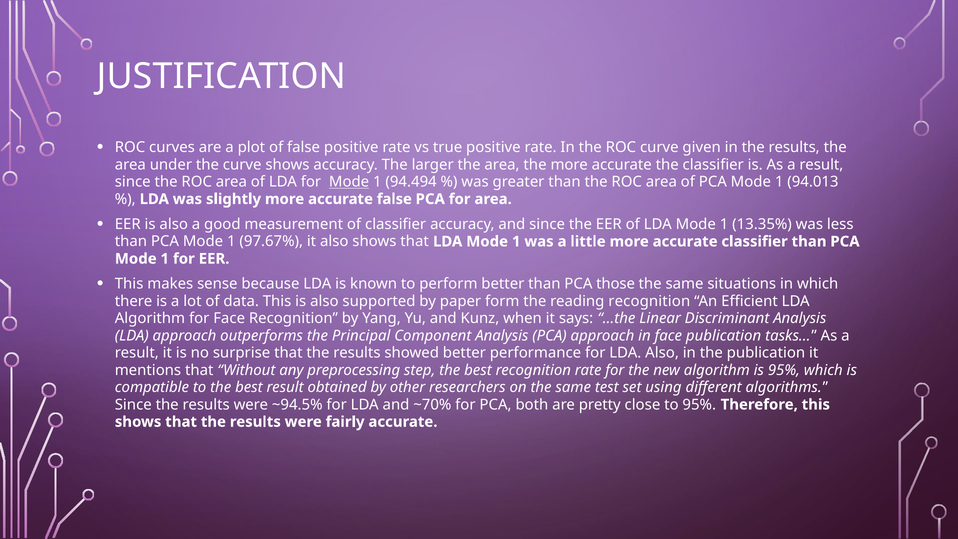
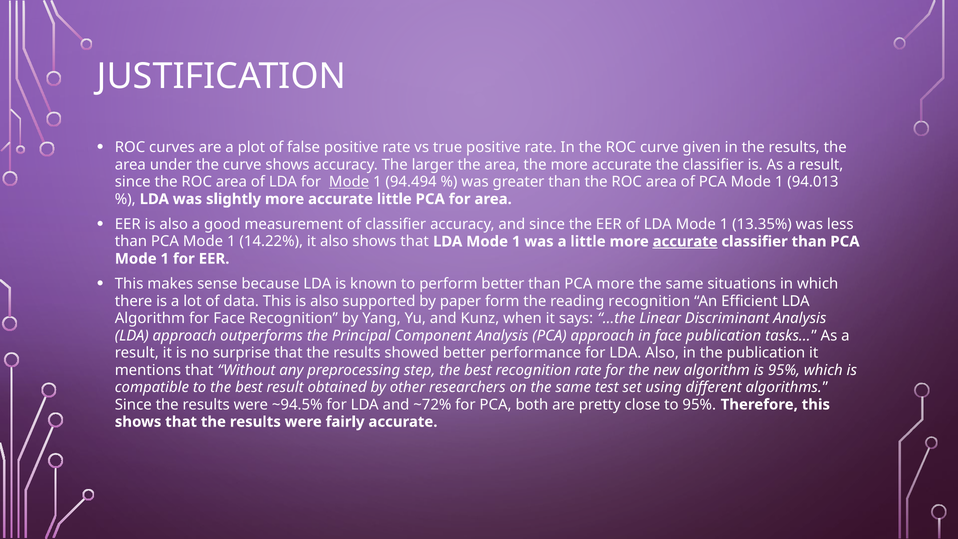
accurate false: false -> little (394, 199)
97.67%: 97.67% -> 14.22% (271, 241)
accurate underline: none -> present (685, 241)
PCA those: those -> more (615, 284)
~70%: ~70% -> ~72% (432, 404)
